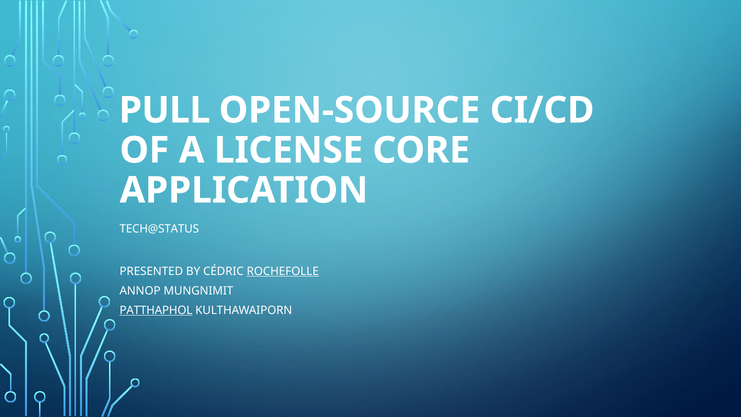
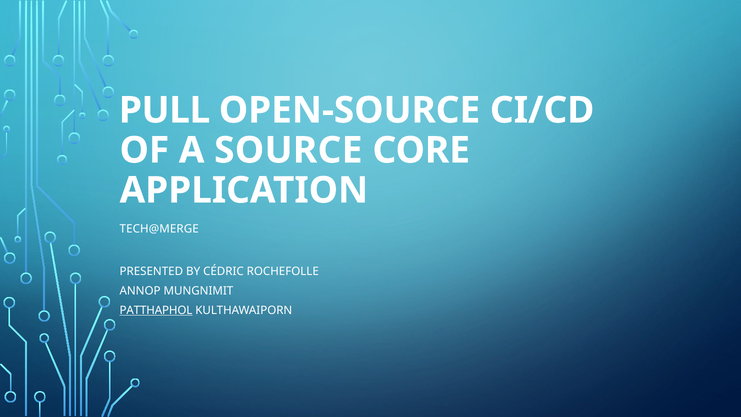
LICENSE: LICENSE -> SOURCE (288, 150)
TECH@STATUS: TECH@STATUS -> TECH@MERGE (159, 229)
ROCHEFOLLE underline: present -> none (283, 271)
